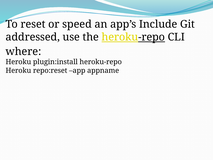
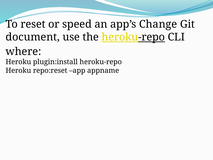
Include: Include -> Change (158, 24)
addressed: addressed -> document (33, 37)
